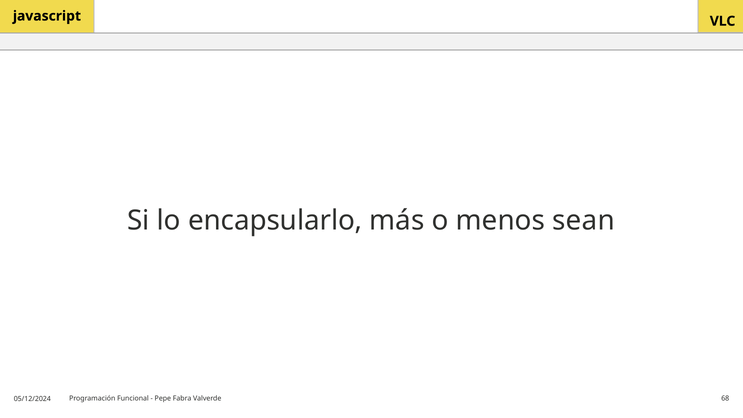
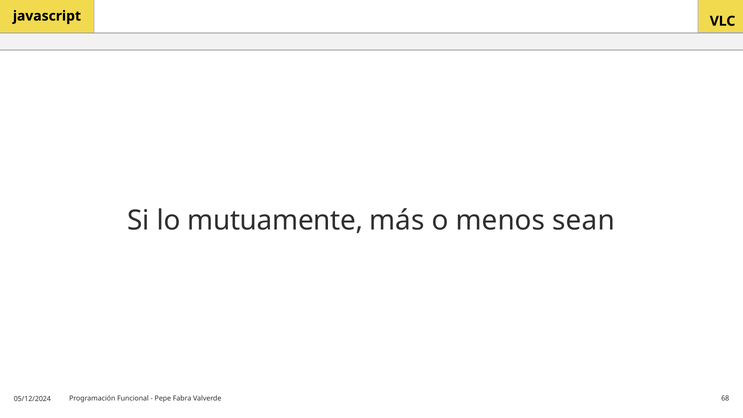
encapsularlo: encapsularlo -> mutuamente (275, 221)
